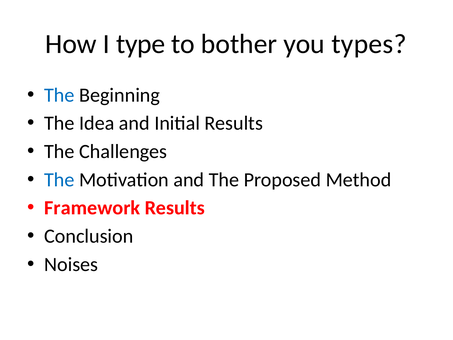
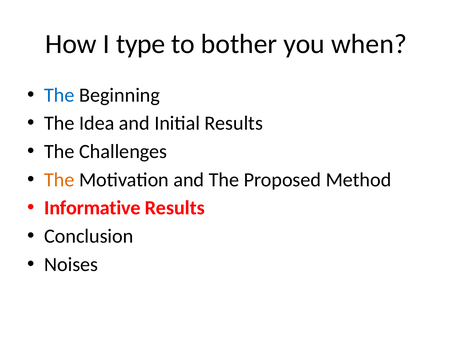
types: types -> when (369, 44)
The colour: blue -> orange (59, 180)
Framework: Framework -> Informative (92, 208)
